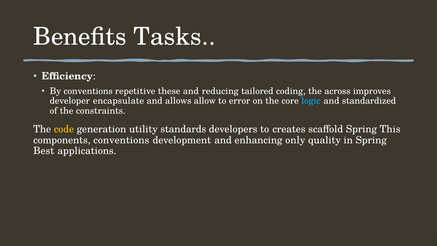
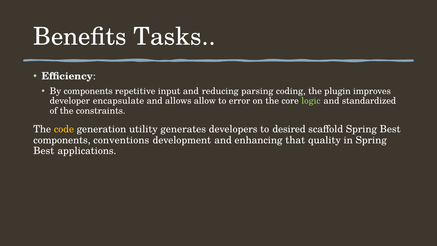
By conventions: conventions -> components (88, 91)
these: these -> input (169, 91)
tailored: tailored -> parsing (257, 91)
across: across -> plugin (337, 91)
logic colour: light blue -> light green (311, 101)
standards: standards -> generates (183, 129)
creates: creates -> desired (289, 129)
scaffold Spring This: This -> Best (390, 129)
only: only -> that (295, 140)
